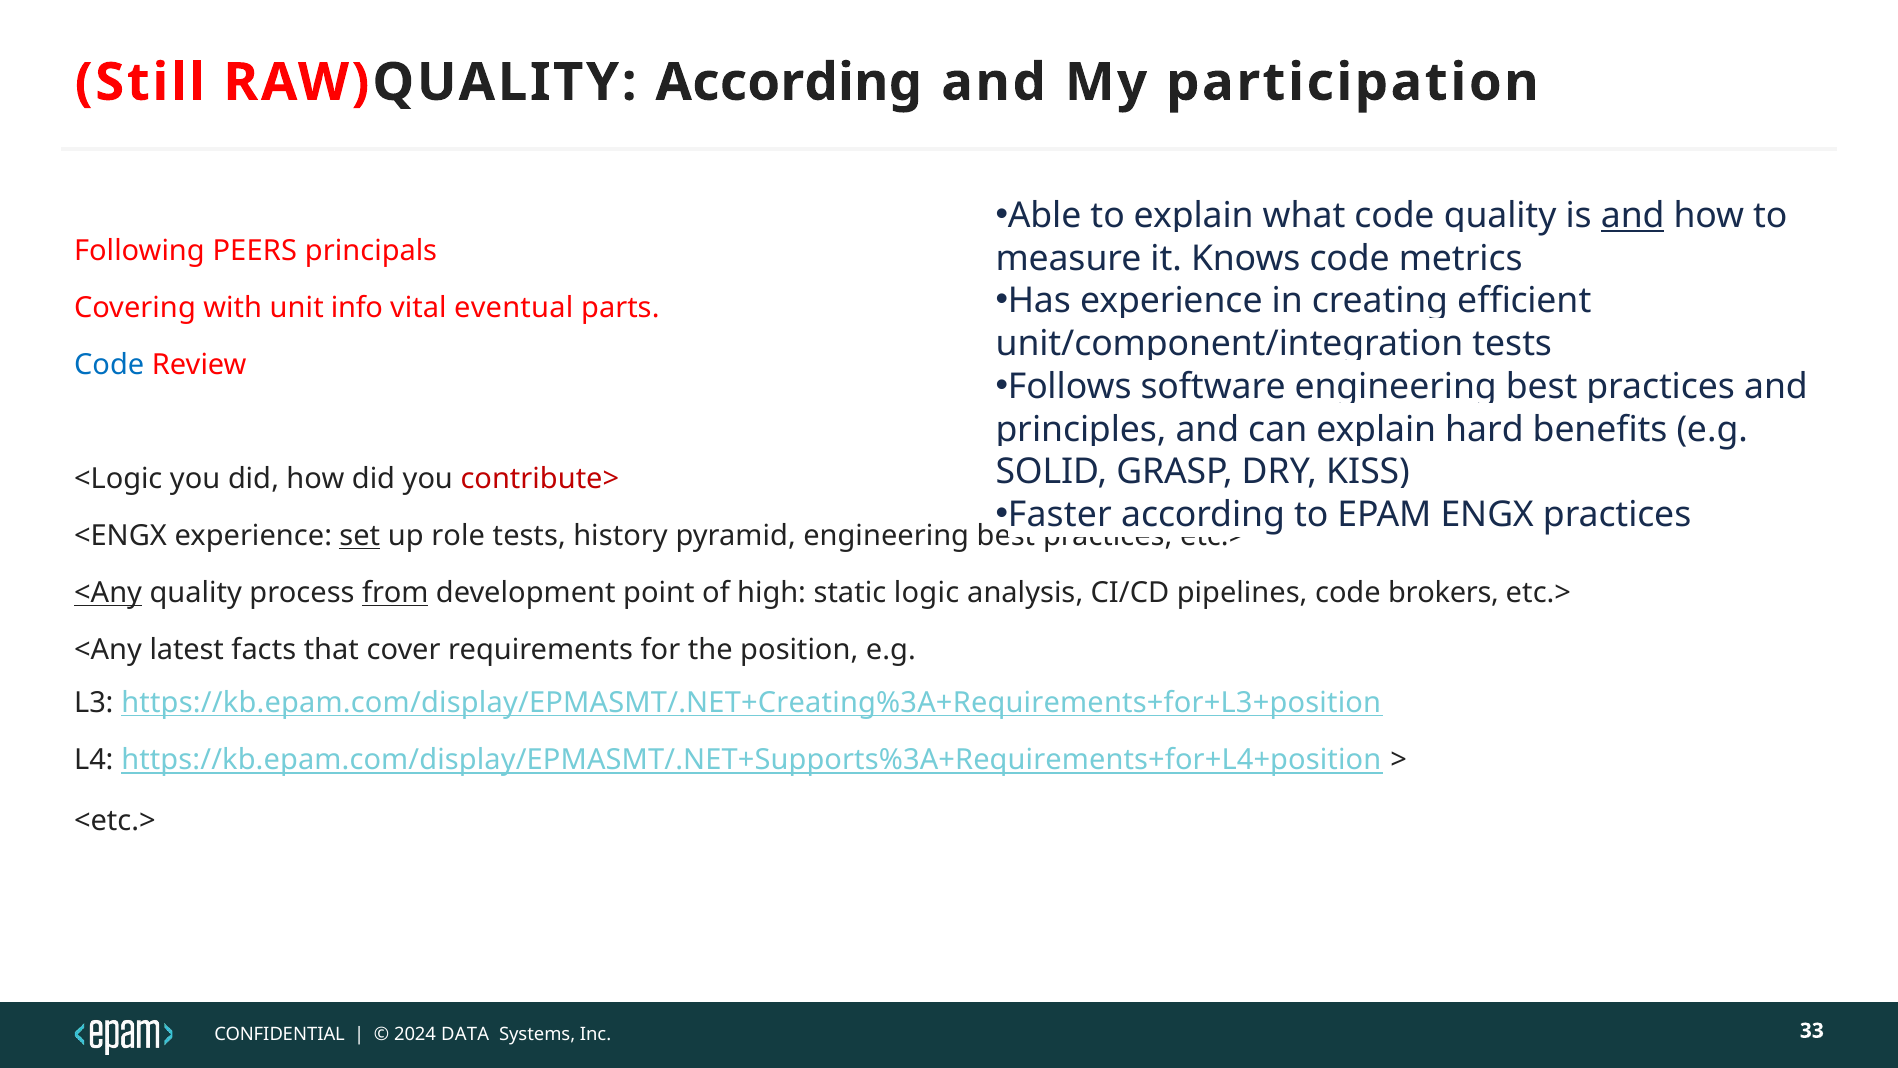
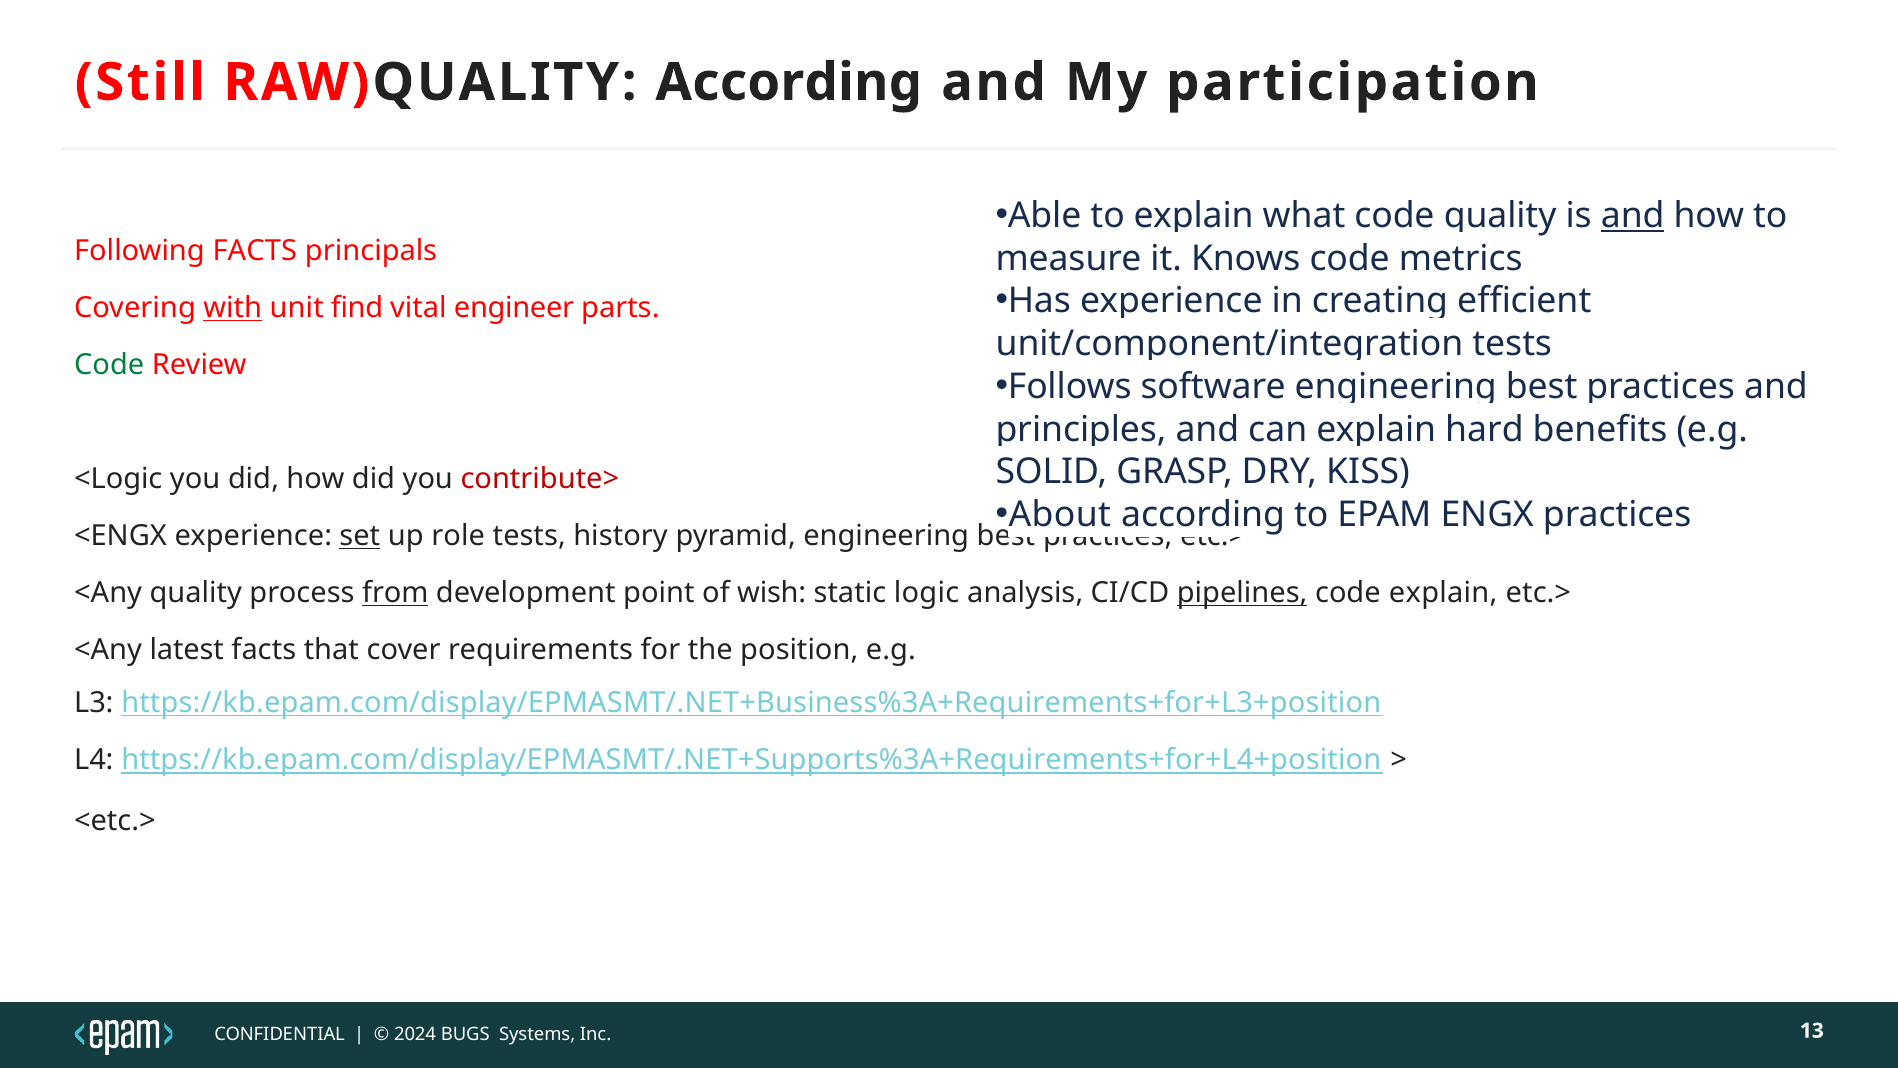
Following PEERS: PEERS -> FACTS (255, 251)
with underline: none -> present (233, 308)
info: info -> find (357, 308)
eventual: eventual -> engineer (514, 308)
Code colour: blue -> green (109, 365)
Faster: Faster -> About (1060, 514)
<Any underline: present -> none (108, 593)
high: high -> wish (772, 593)
pipelines underline: none -> present (1242, 593)
code brokers: brokers -> explain (1443, 593)
https://kb.epam.com/display/EPMASMT/.NET+Creating%3A+Requirements+for+L3+position: https://kb.epam.com/display/EPMASMT/.NET+Creating%3A+Requirements+for+L3+position -> https://kb.epam.com/display/EPMASMT/.NET+Business%3A+Requirements+for+L3+position (751, 702)
DATA: DATA -> BUGS (465, 1034)
33: 33 -> 13 (1812, 1030)
